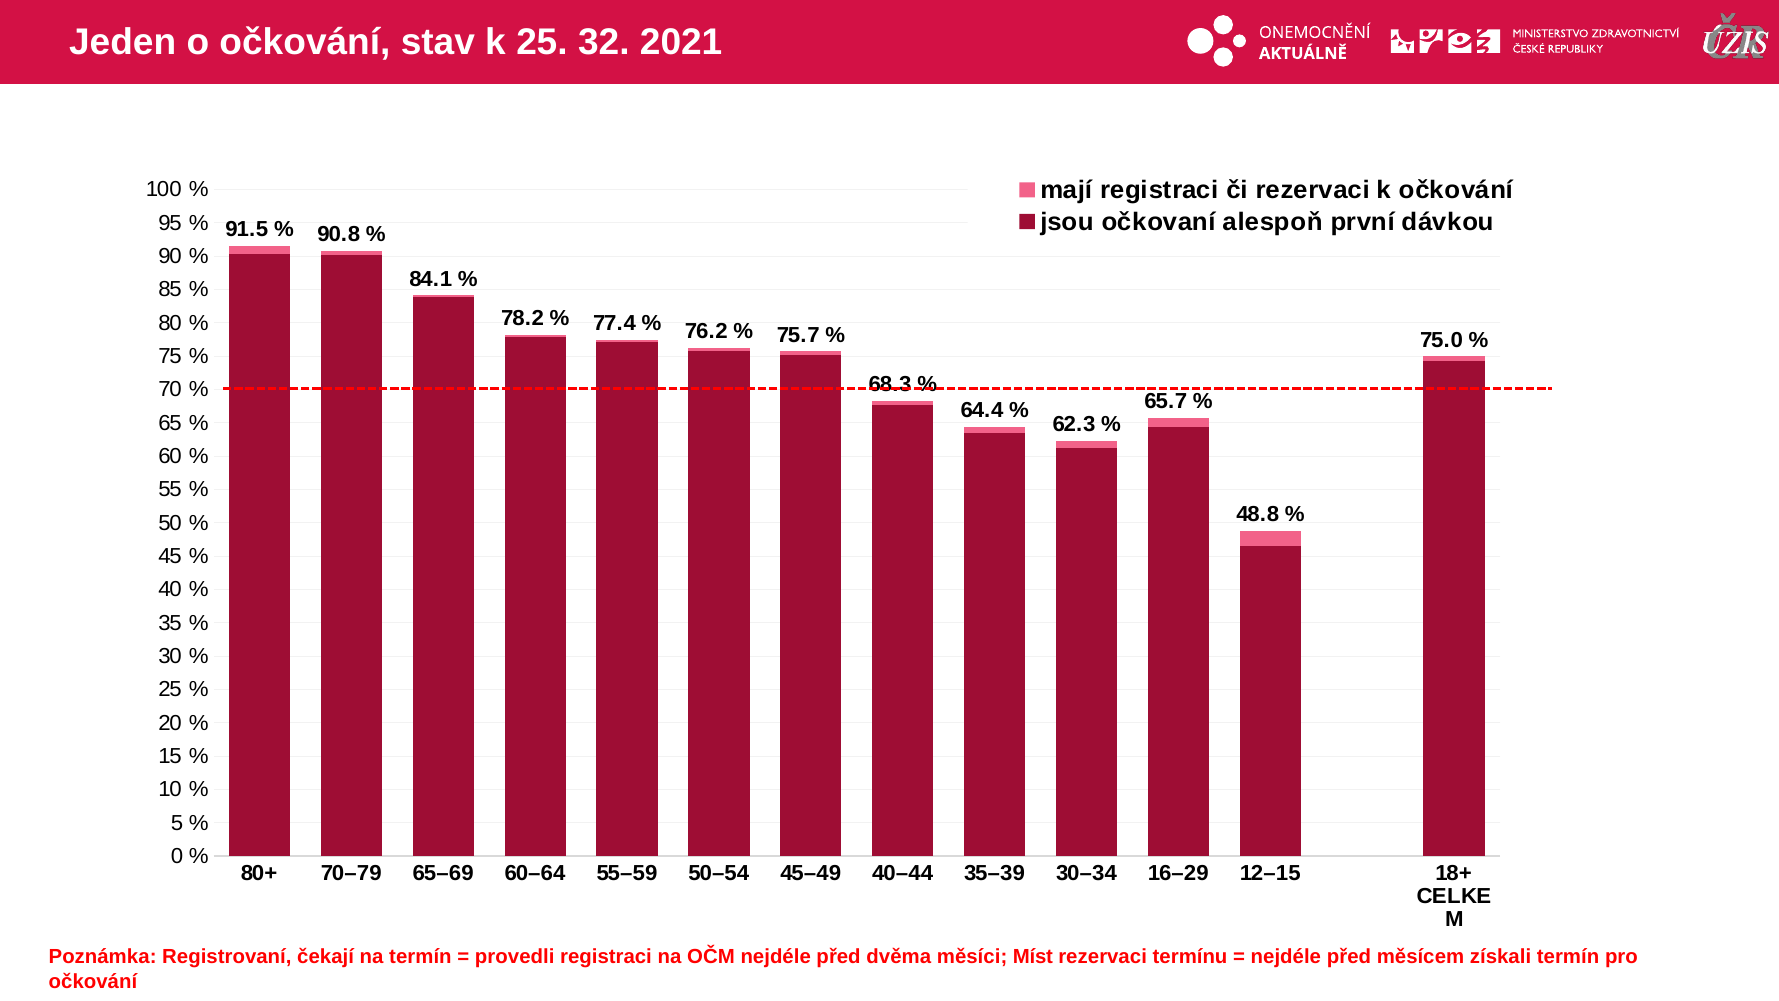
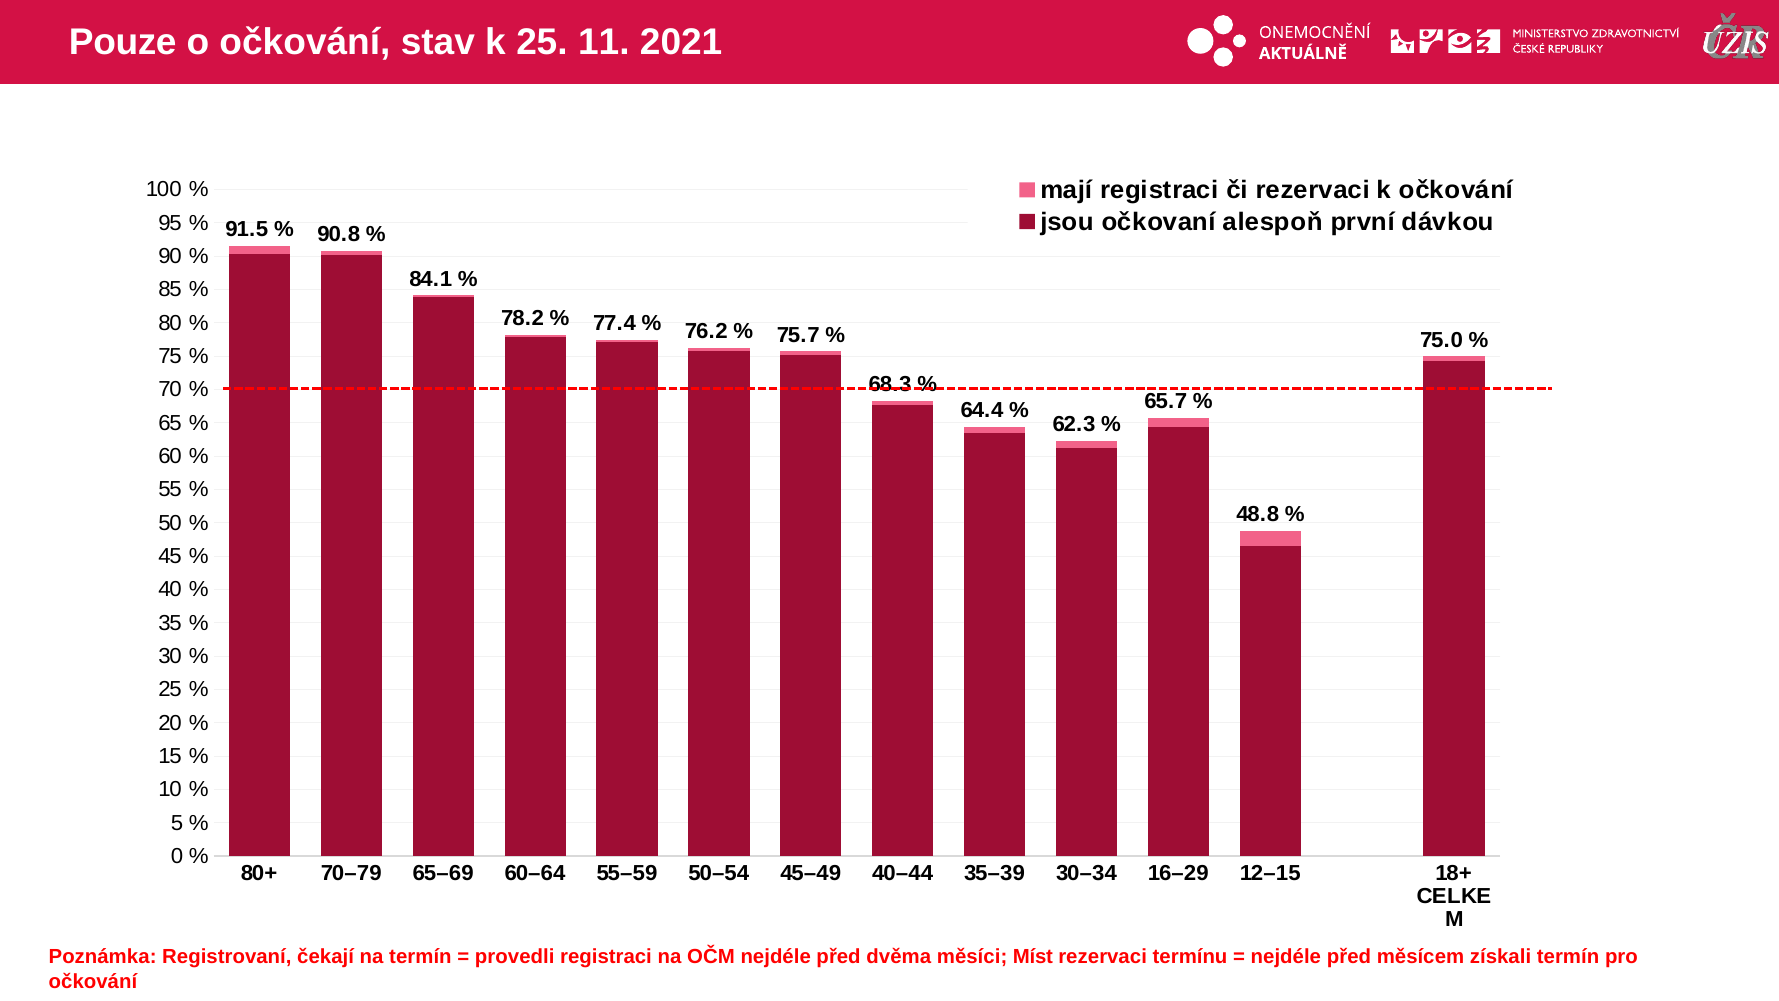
Jeden: Jeden -> Pouze (123, 42)
32: 32 -> 11 (604, 42)
